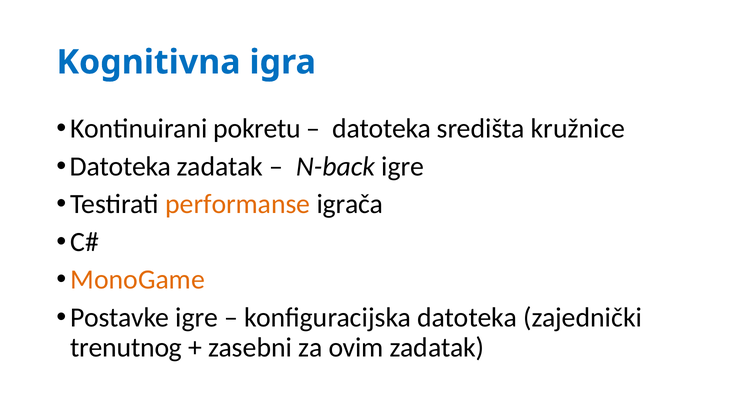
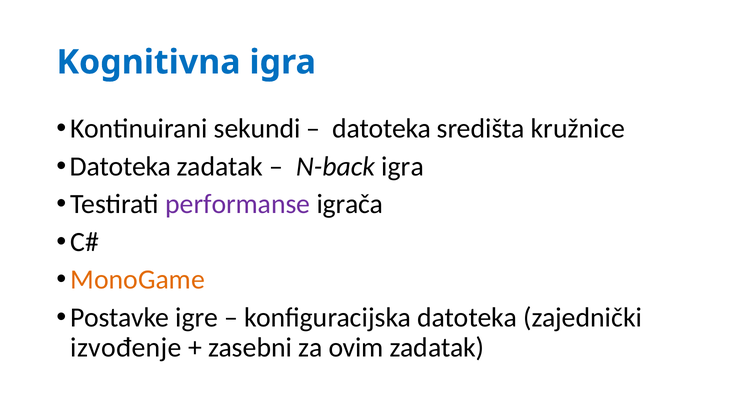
pokretu: pokretu -> sekundi (257, 129)
N-back igre: igre -> igra (403, 166)
performanse colour: orange -> purple (238, 204)
trenutnog: trenutnog -> izvođenje (126, 347)
